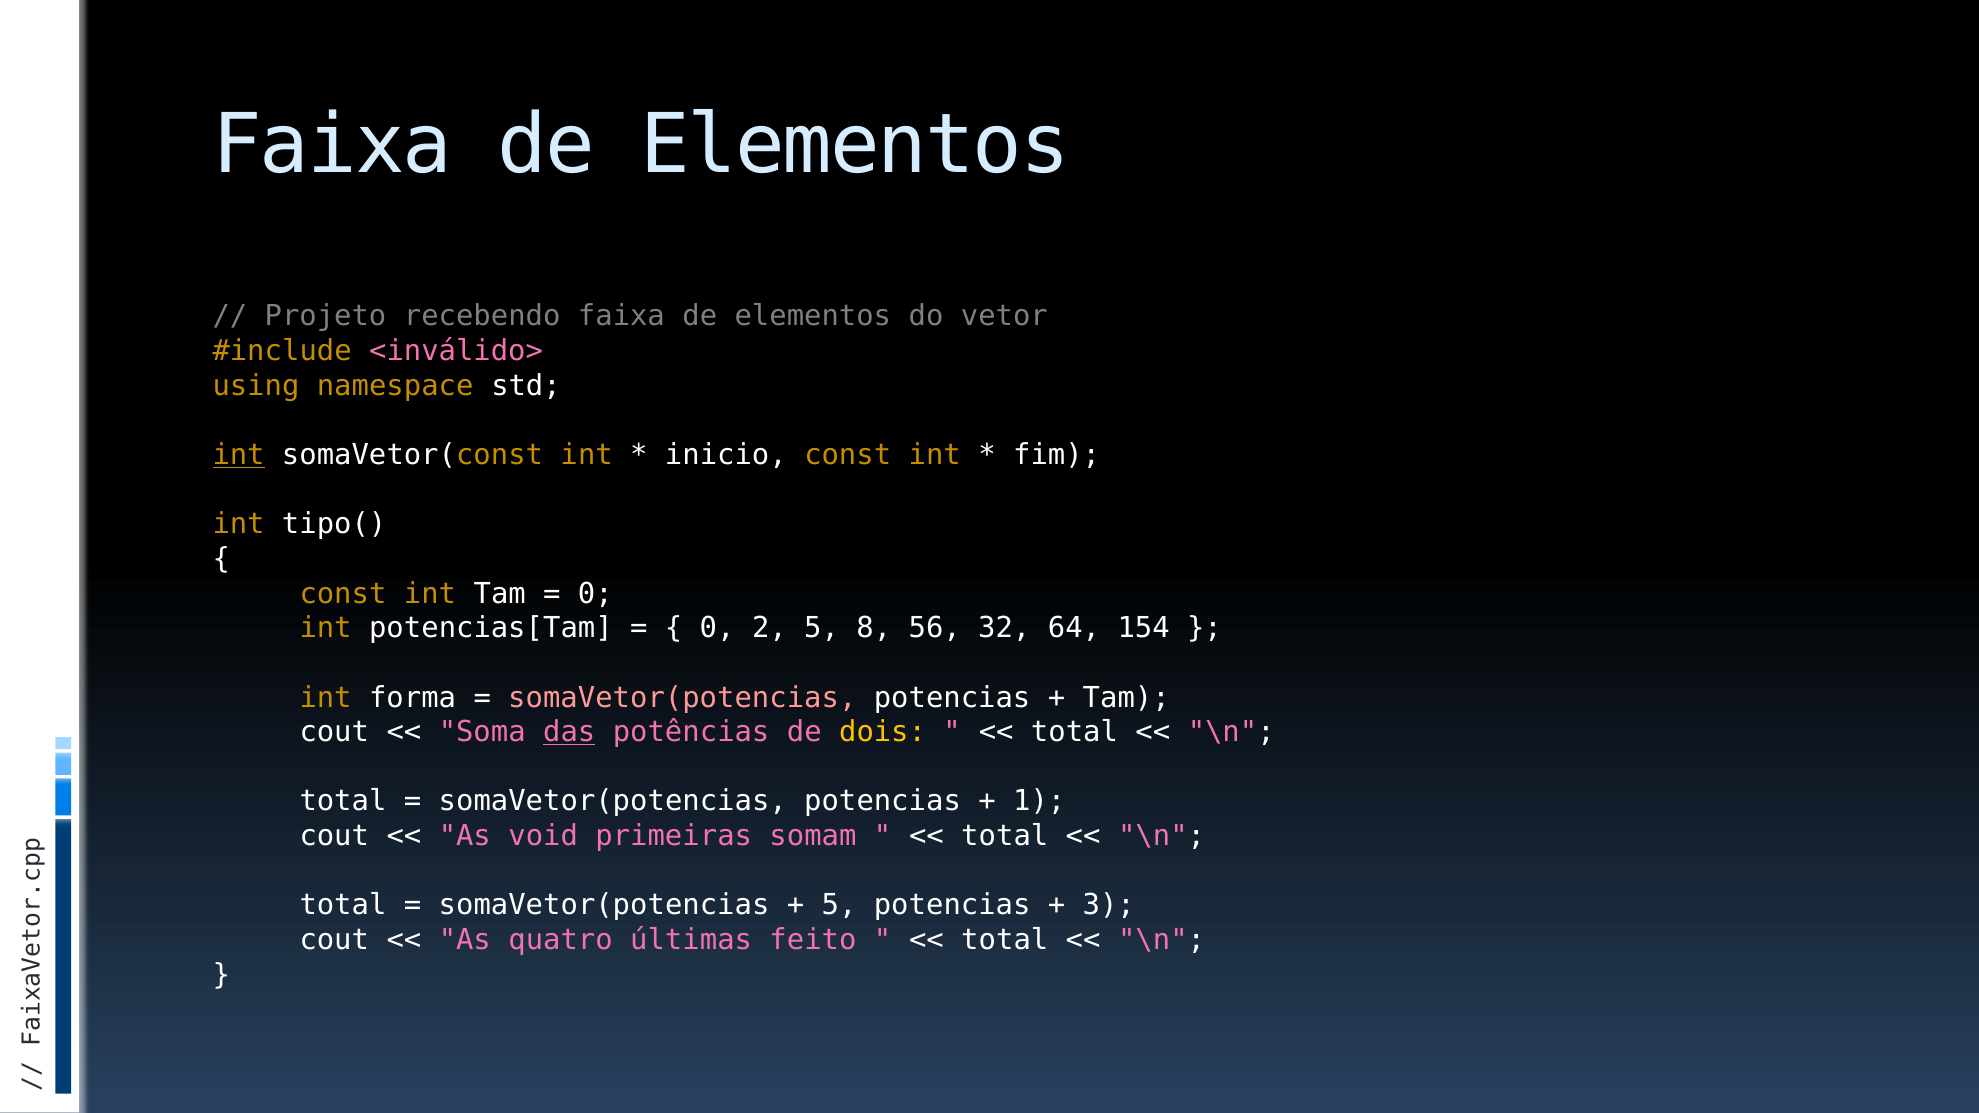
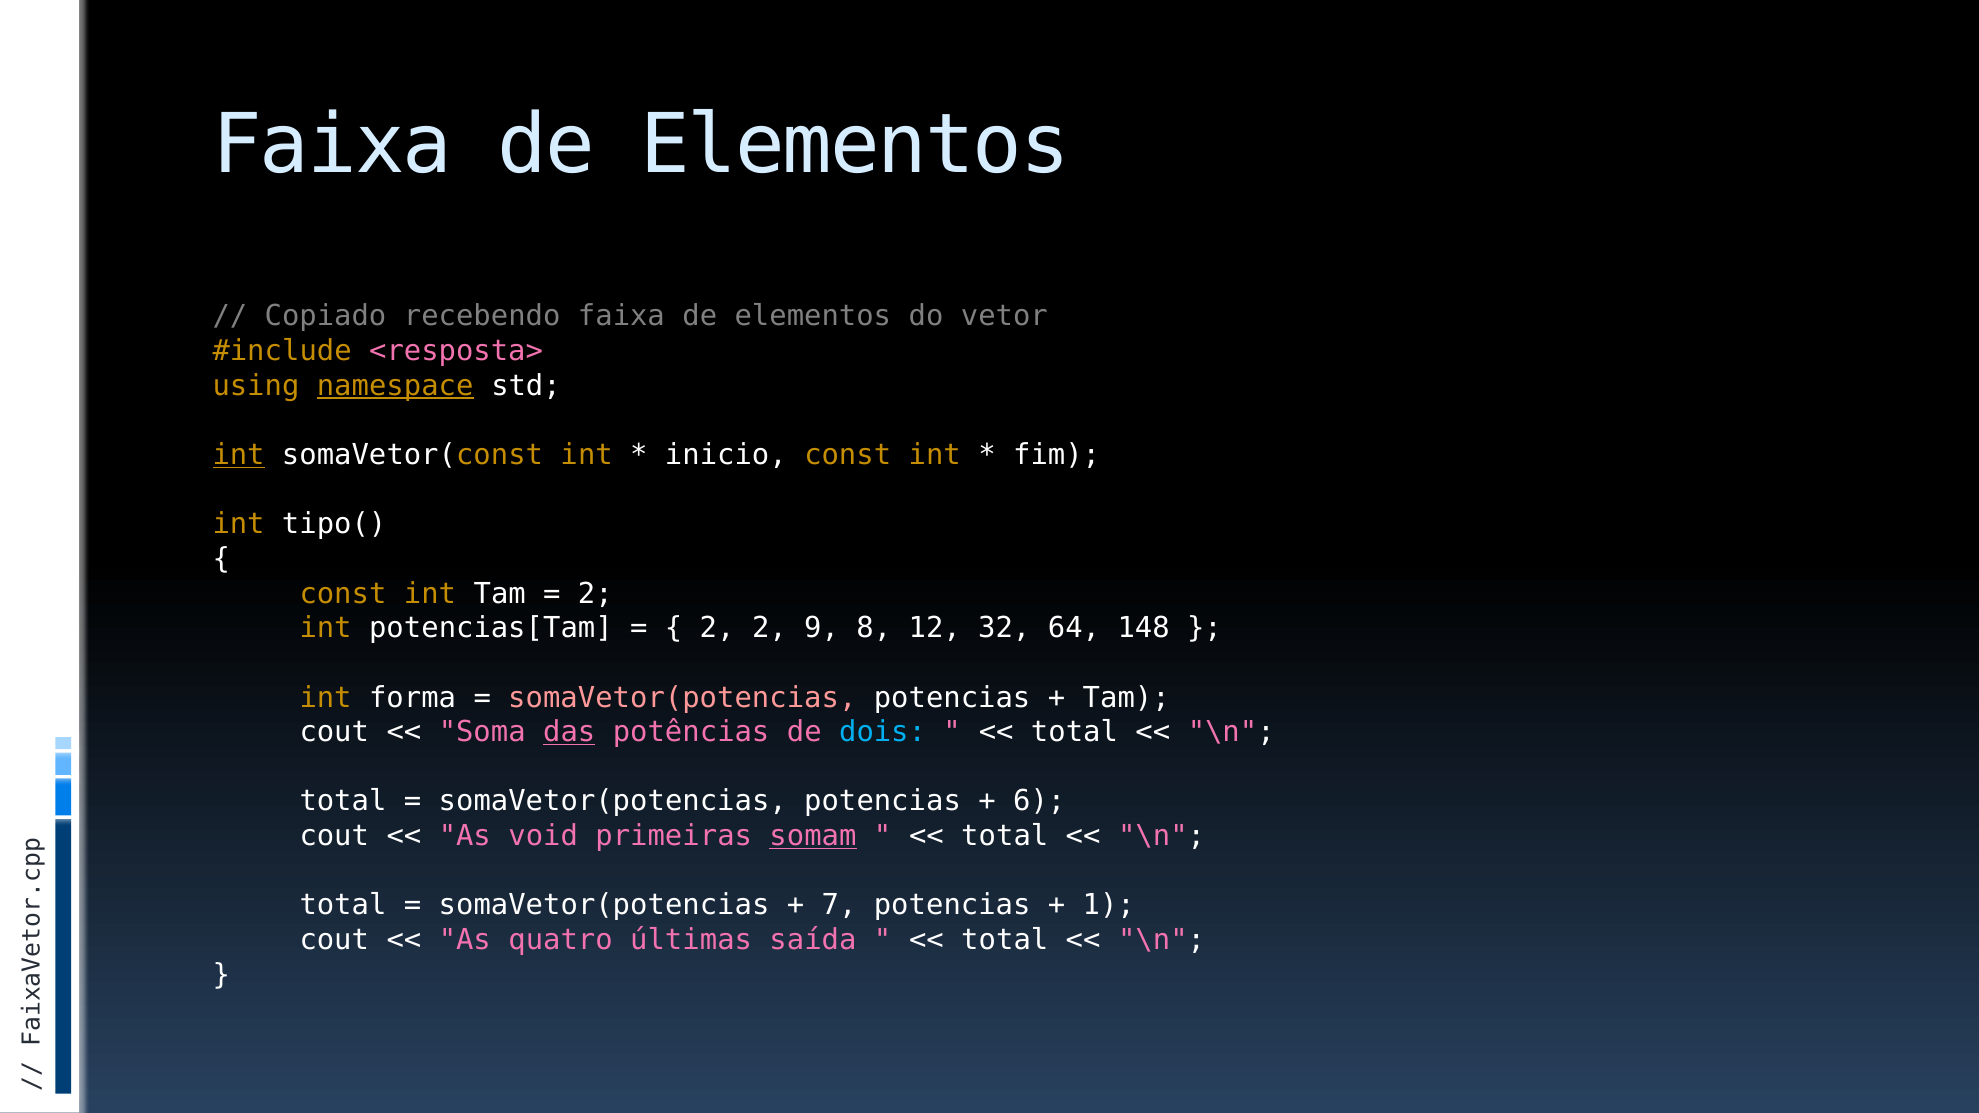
Projeto: Projeto -> Copiado (326, 316)
<inválido>: <inválido> -> <resposta> (456, 351)
namespace underline: none -> present (395, 386)
0: 0 -> 2 (595, 594)
0: 0 -> 2 (717, 628)
2 5: 5 -> 9 (822, 628)
56: 56 -> 12 (935, 628)
154: 154 -> 148 (1144, 628)
dois colour: yellow -> light blue (883, 732)
1: 1 -> 6 (1039, 802)
somam underline: none -> present (813, 836)
5: 5 -> 7 (839, 906)
3: 3 -> 1 (1109, 906)
feito: feito -> saída (813, 940)
